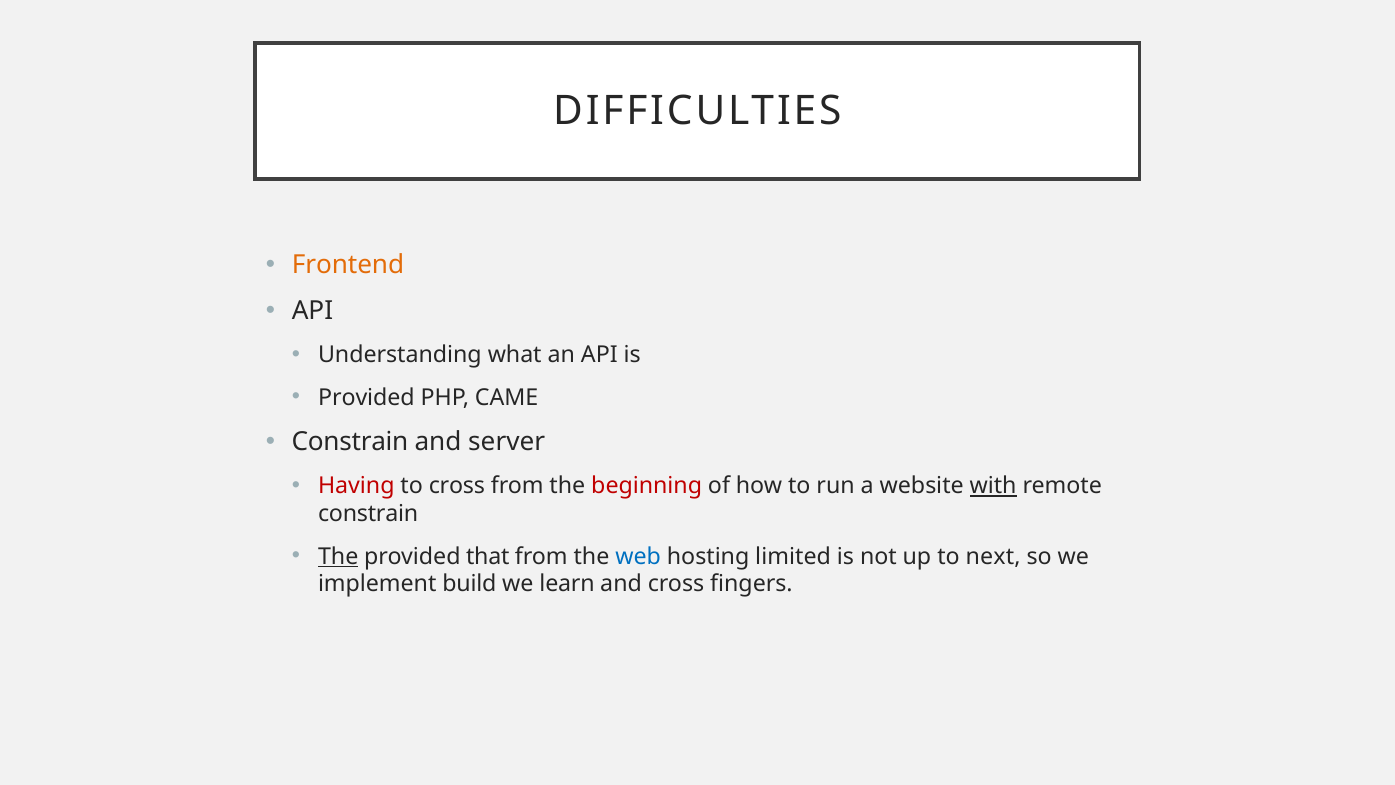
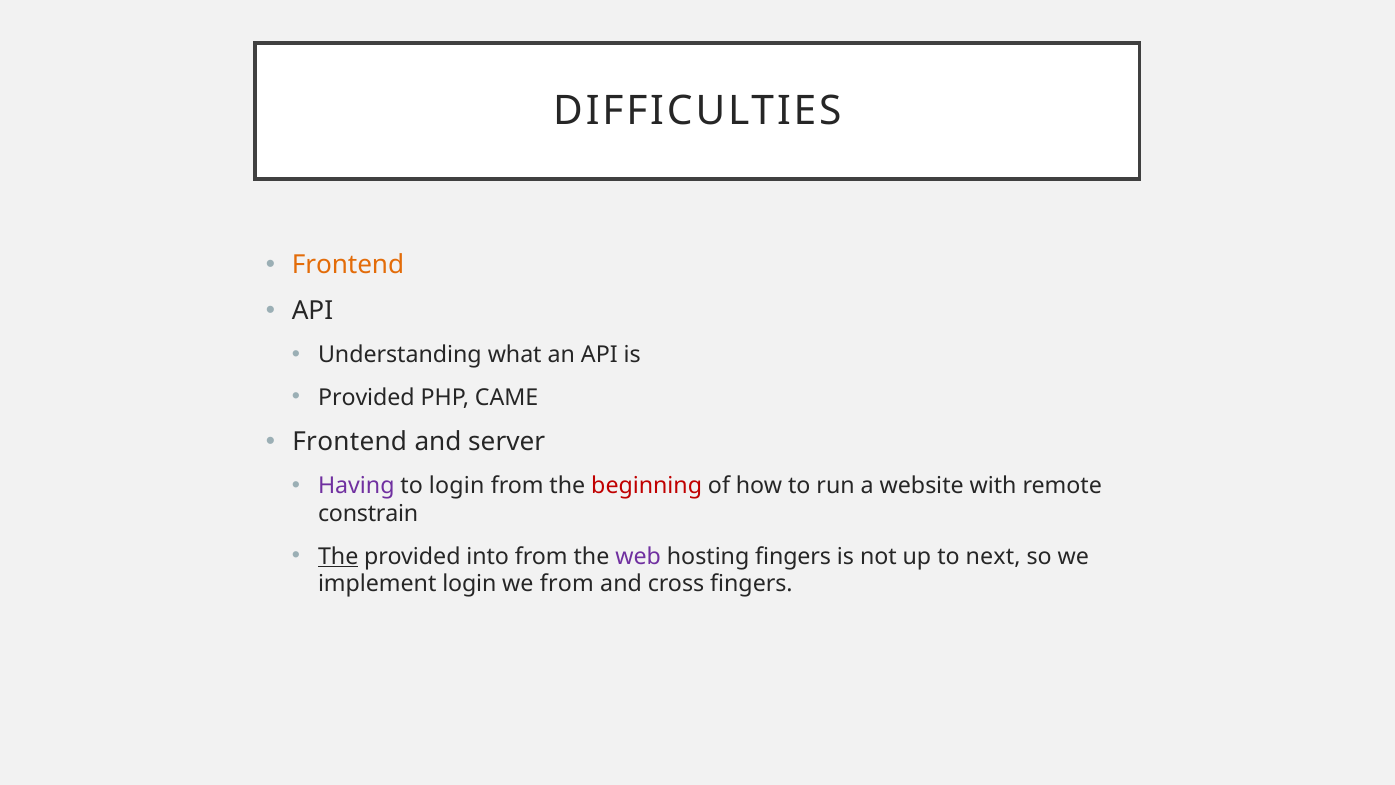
Constrain: Constrain -> Frontend (350, 442)
Having colour: red -> purple (356, 486)
to cross: cross -> login (457, 486)
with underline: present -> none (993, 486)
that: that -> into (488, 556)
web colour: blue -> purple (638, 556)
hosting limited: limited -> fingers (793, 556)
implement build: build -> login (469, 584)
we learn: learn -> from (567, 584)
